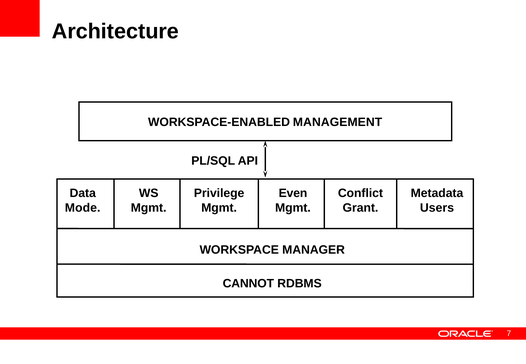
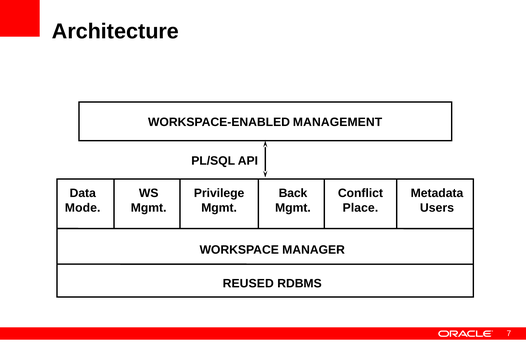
Even: Even -> Back (293, 193)
Grant: Grant -> Place (360, 208)
CANNOT: CANNOT -> REUSED (248, 284)
